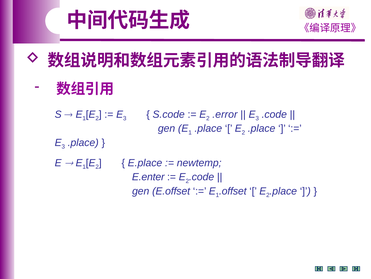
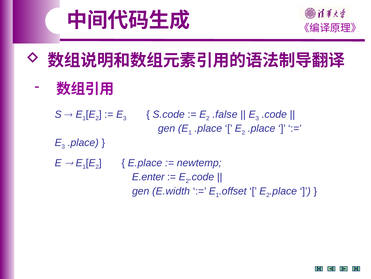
.error: .error -> .false (225, 114)
E.offset: E.offset -> E.width (171, 191)
